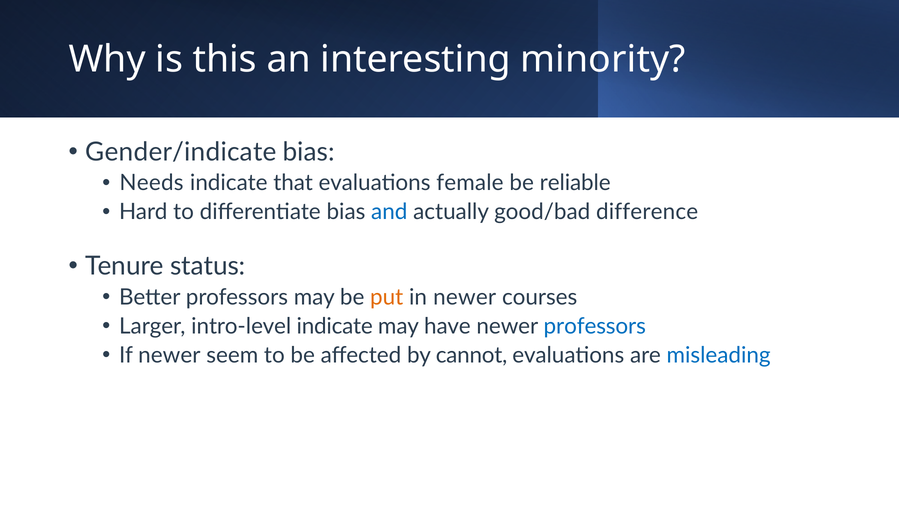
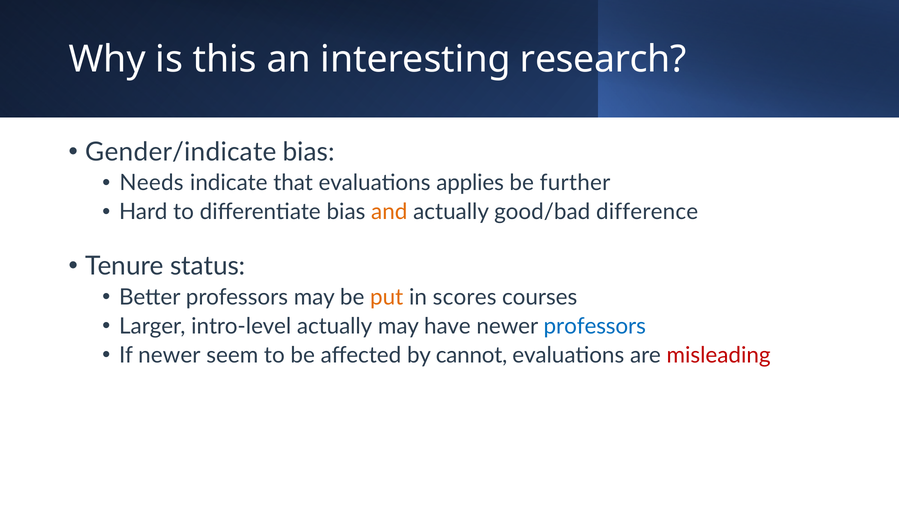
minority: minority -> research (603, 60)
female: female -> applies (470, 183)
reliable: reliable -> further (575, 183)
and colour: blue -> orange (389, 212)
in newer: newer -> scores (465, 297)
intro-level indicate: indicate -> actually (335, 326)
misleading colour: blue -> red (719, 355)
